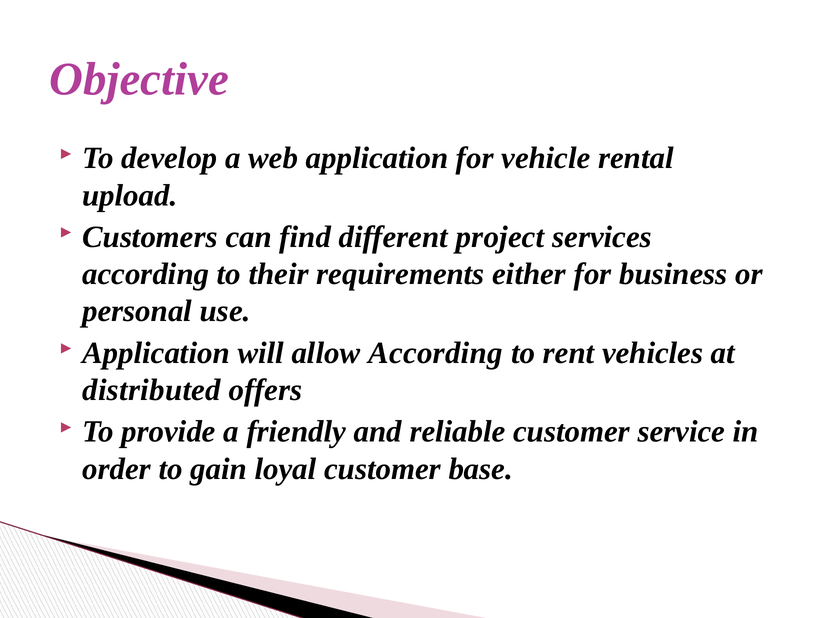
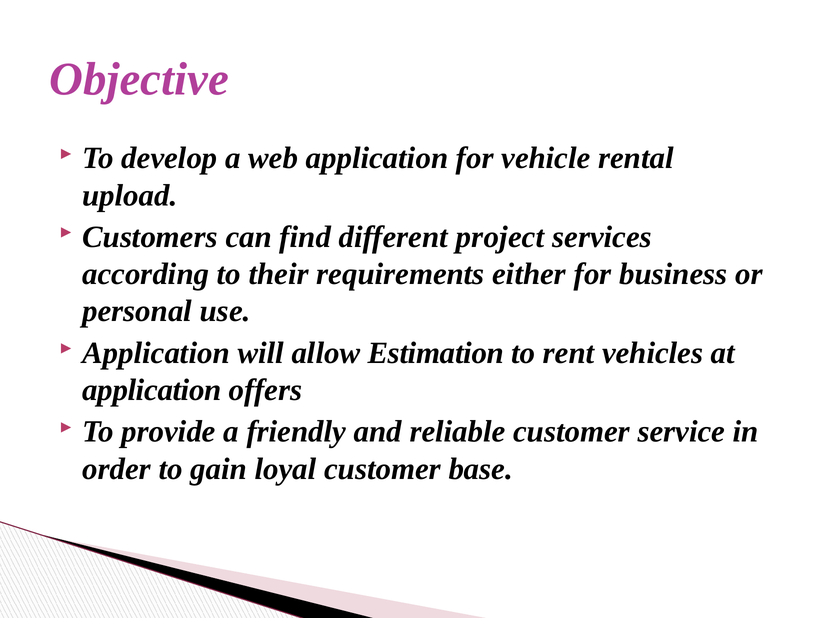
allow According: According -> Estimation (436, 353)
distributed: distributed -> application (152, 390)
